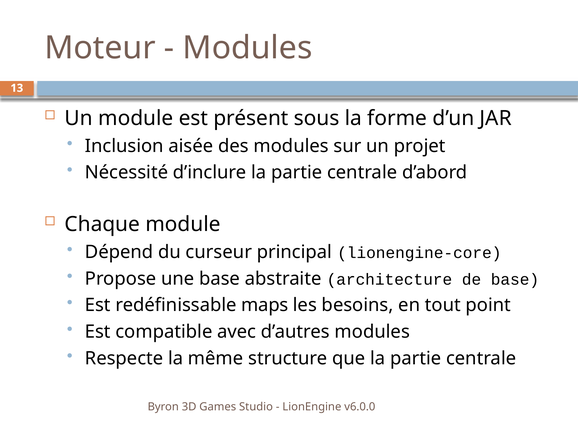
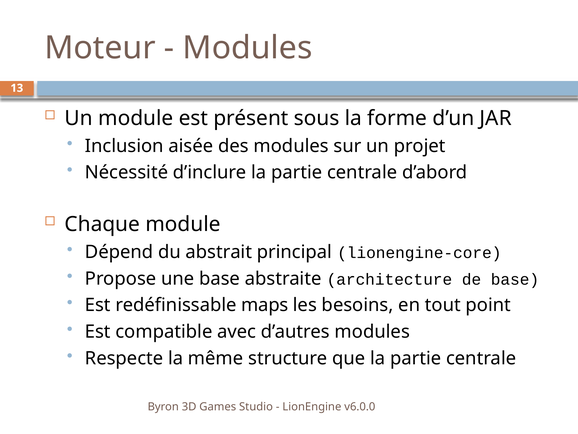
curseur: curseur -> abstrait (219, 252)
